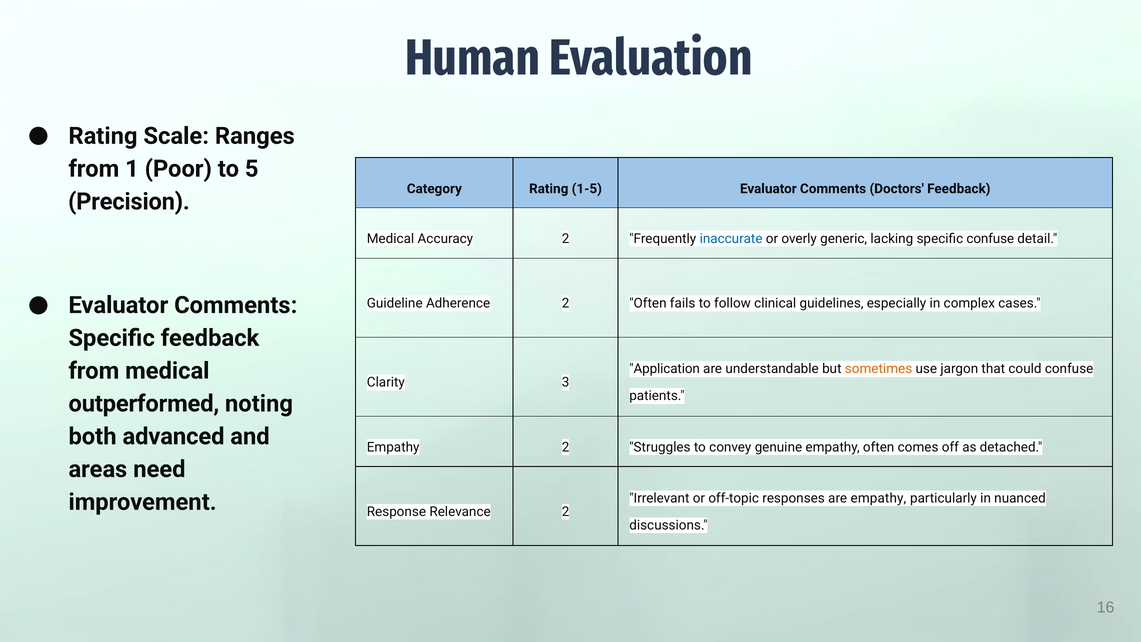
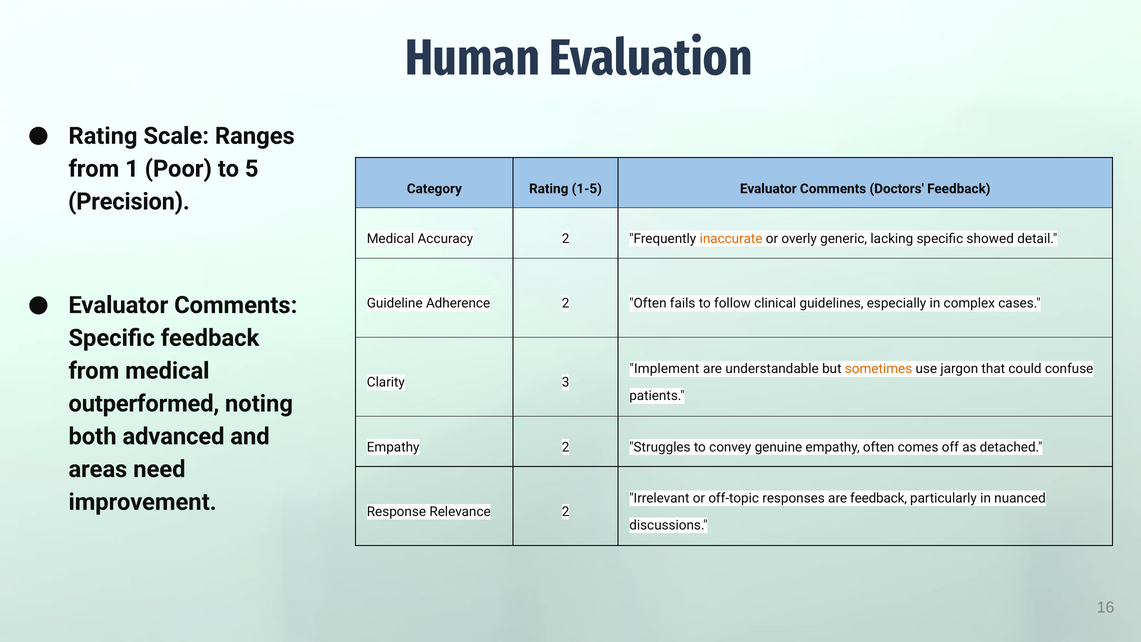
inaccurate colour: blue -> orange (731, 239)
specific confuse: confuse -> showed (990, 239)
Application: Application -> Implement (664, 369)
are empathy: empathy -> feedback (879, 498)
